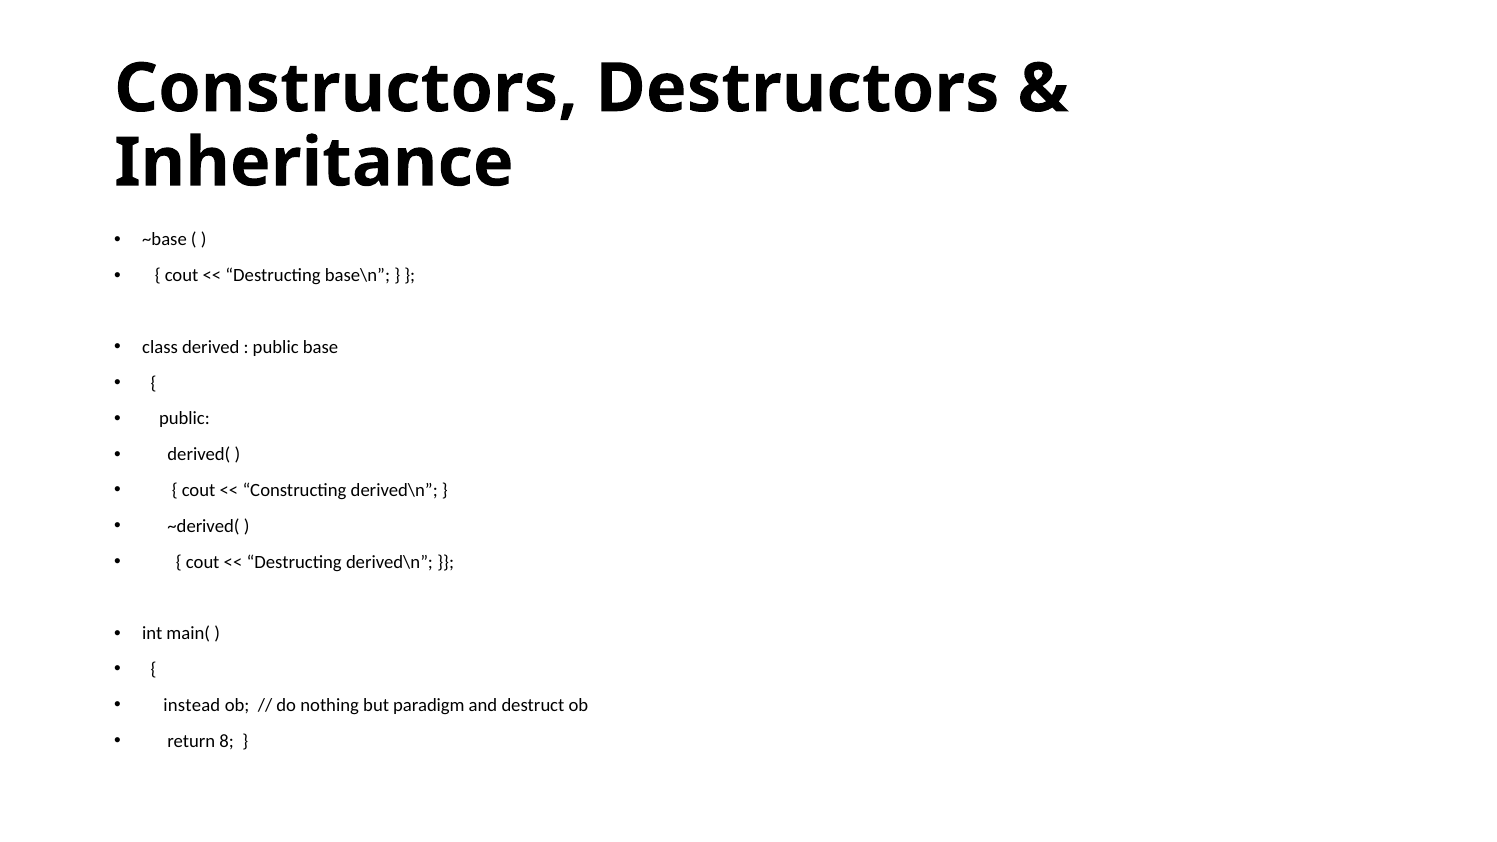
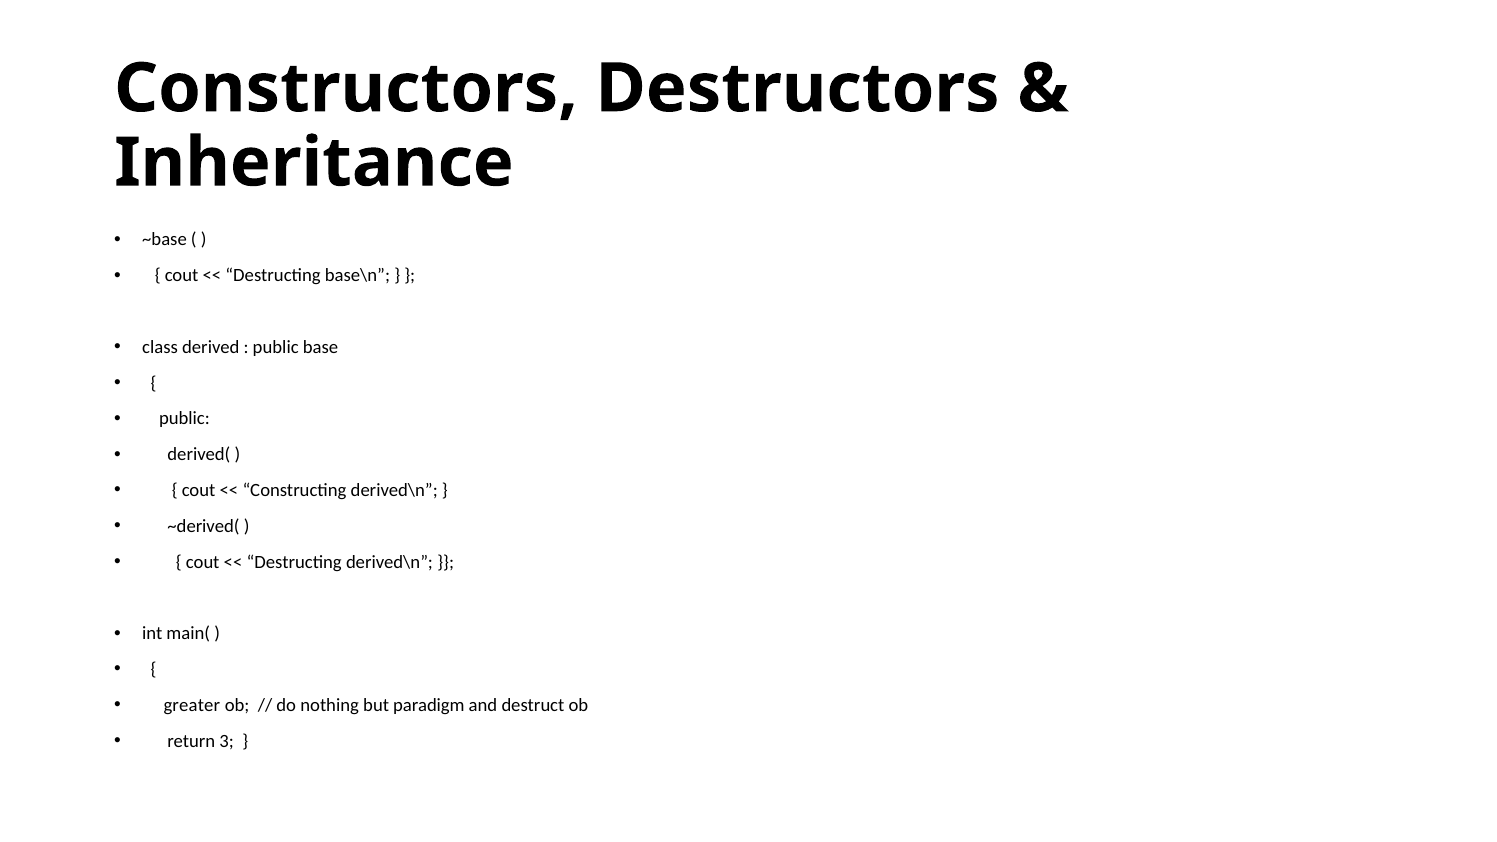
instead: instead -> greater (192, 705)
8: 8 -> 3 (227, 741)
